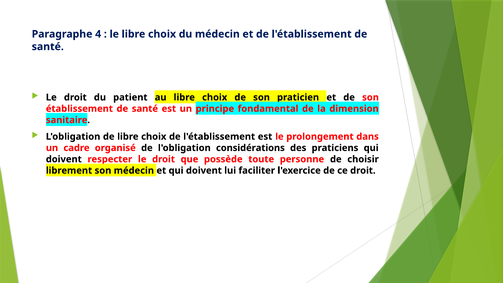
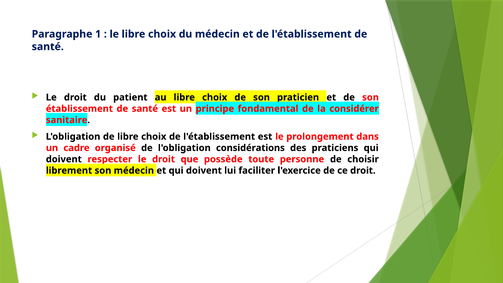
4: 4 -> 1 (98, 34)
dimension: dimension -> considérer (354, 109)
